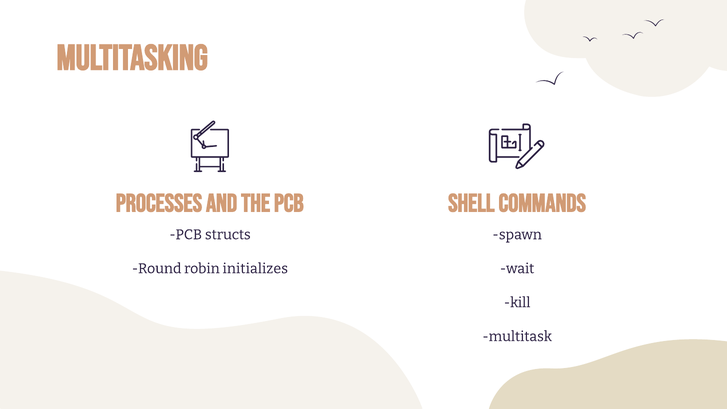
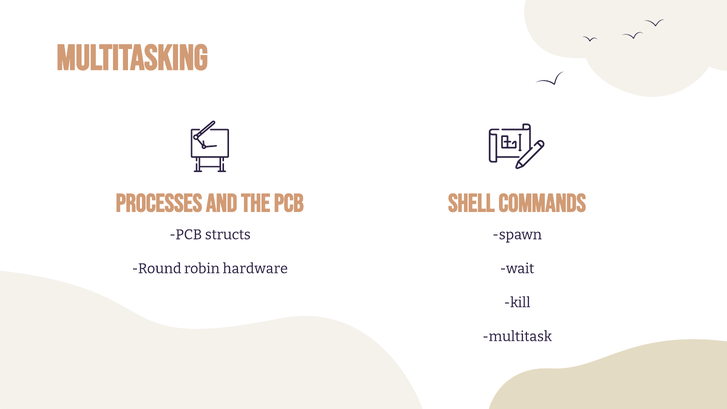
initializes: initializes -> hardware (255, 269)
